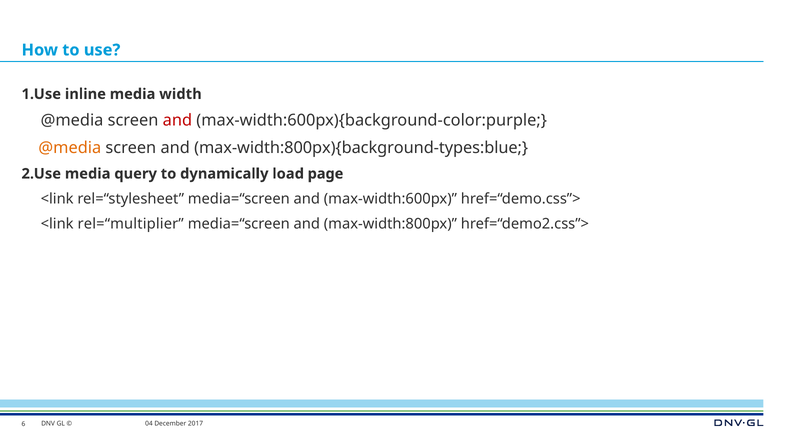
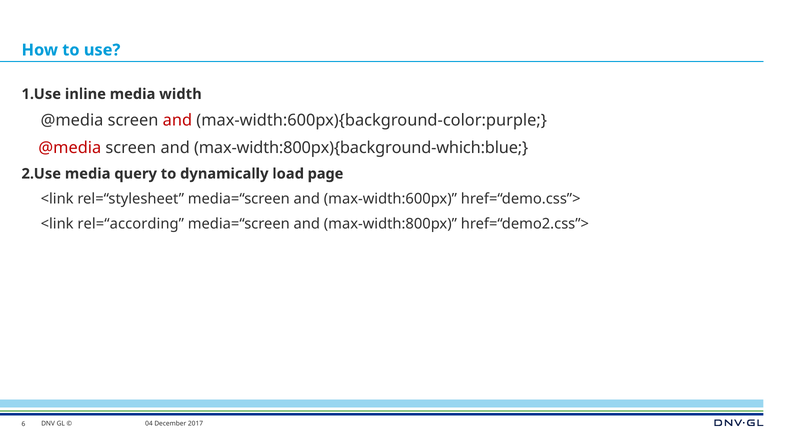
@media colour: orange -> red (70, 148)
max-width:800px){background-types:blue: max-width:800px){background-types:blue -> max-width:800px){background-which:blue (361, 148)
rel=“multiplier: rel=“multiplier -> rel=“according (131, 224)
